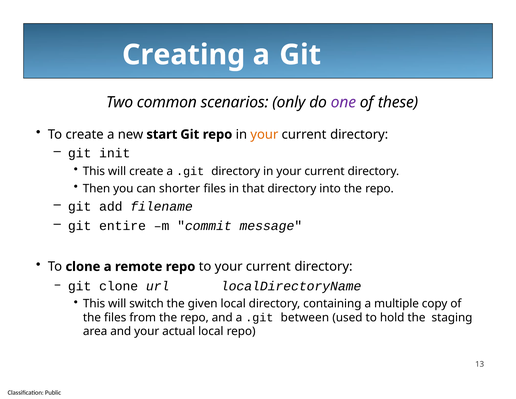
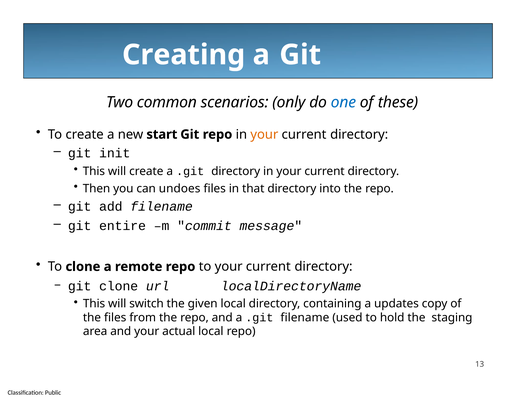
one colour: purple -> blue (343, 102)
shorter: shorter -> undoes (180, 188)
multiple: multiple -> updates (397, 303)
.git between: between -> filename (305, 317)
